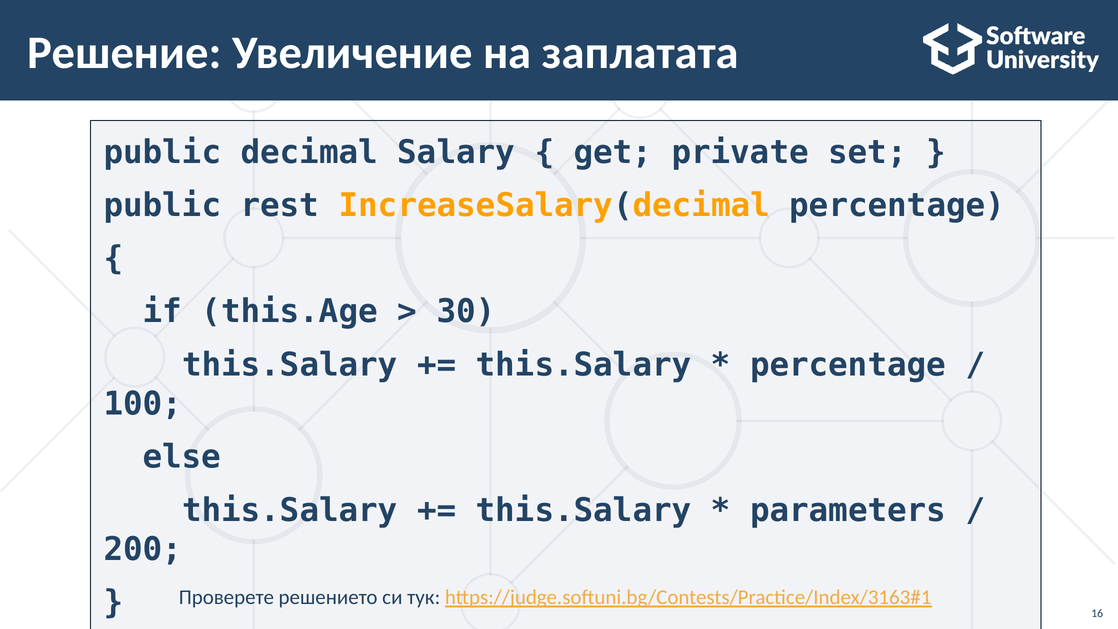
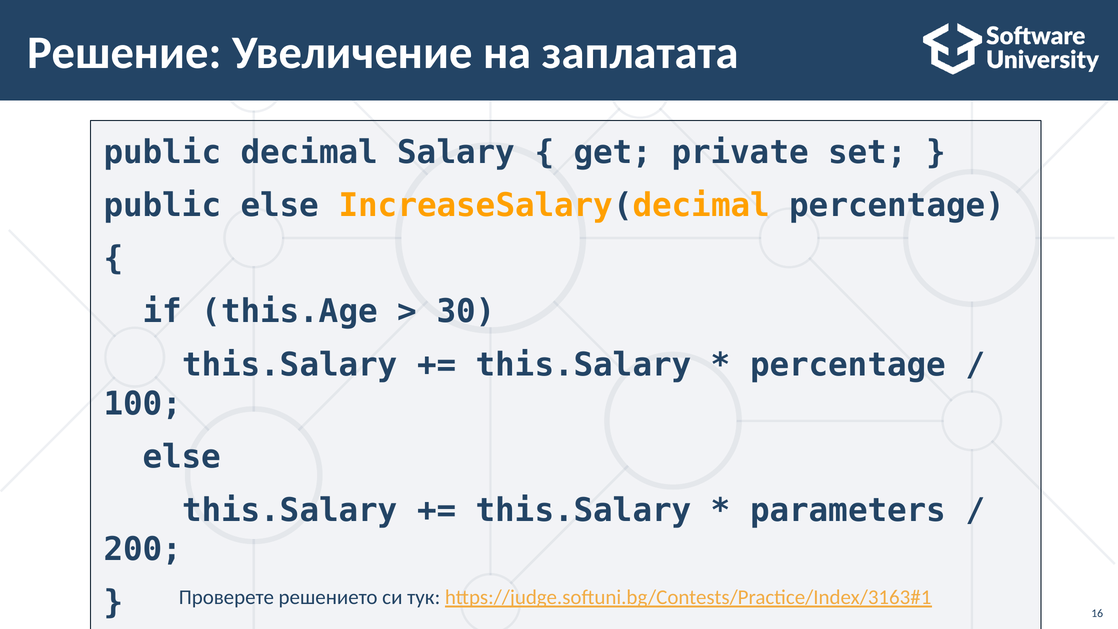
public rest: rest -> else (280, 205)
